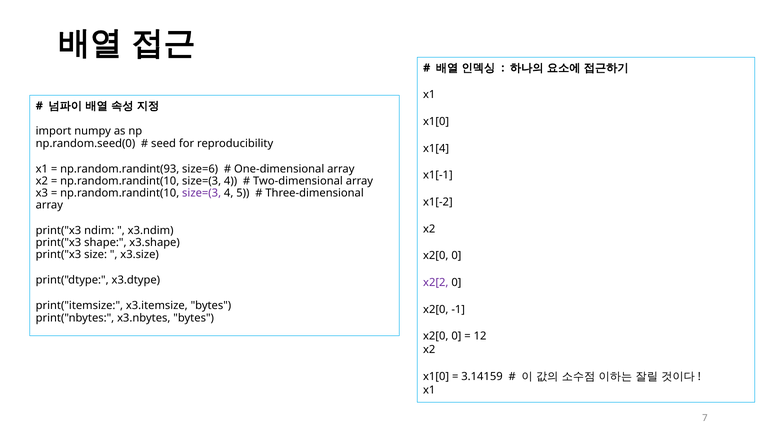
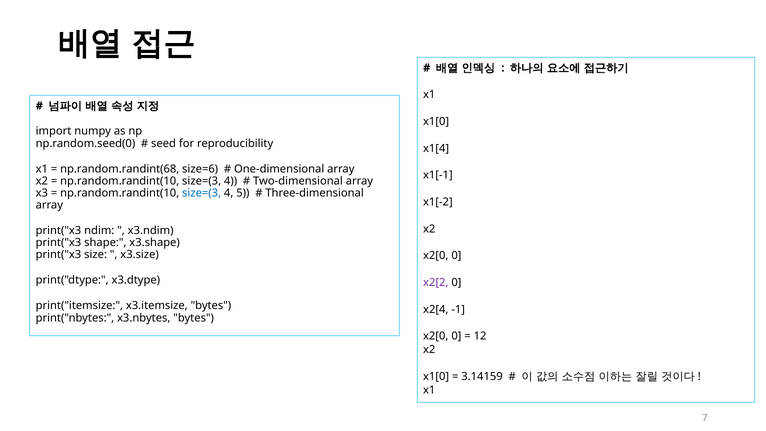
np.random.randint(93: np.random.randint(93 -> np.random.randint(68 (120, 169)
size=(3 colour: purple -> blue (202, 193)
x2[0: x2[0 -> x2[4 (436, 309)
